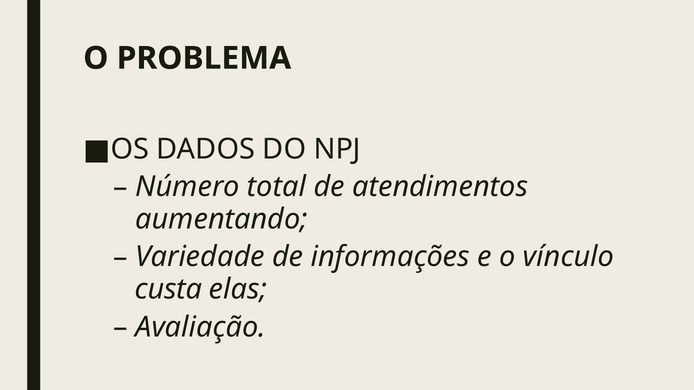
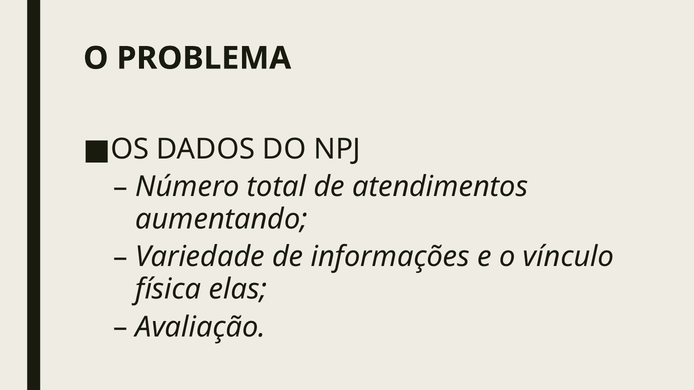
custa: custa -> física (168, 290)
